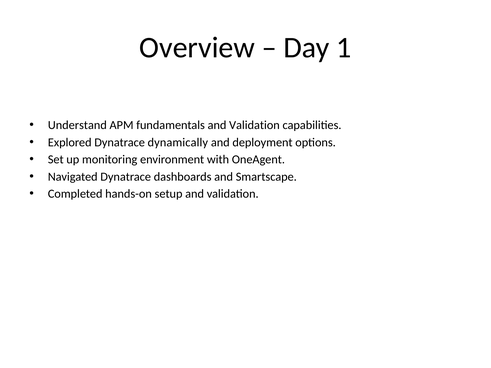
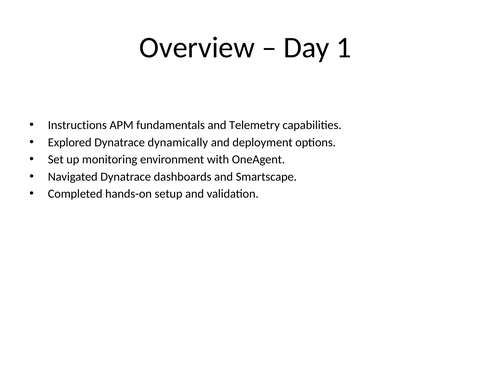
Understand: Understand -> Instructions (77, 125)
fundamentals and Validation: Validation -> Telemetry (254, 125)
